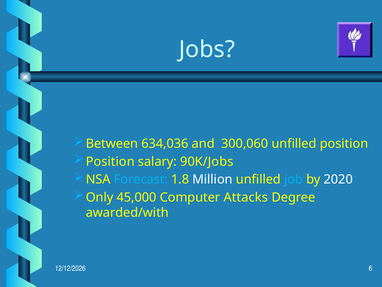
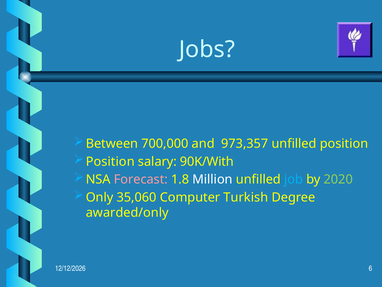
634,036: 634,036 -> 700,000 (165, 143)
300,060: 300,060 -> 973,357 (245, 143)
90K/Jobs: 90K/Jobs -> 90K/With (207, 161)
Forecast colour: light blue -> pink (141, 179)
2020 colour: white -> light green (338, 179)
45,000: 45,000 -> 35,060 (137, 197)
Attacks: Attacks -> Turkish (246, 197)
awarded/with: awarded/with -> awarded/only (127, 212)
